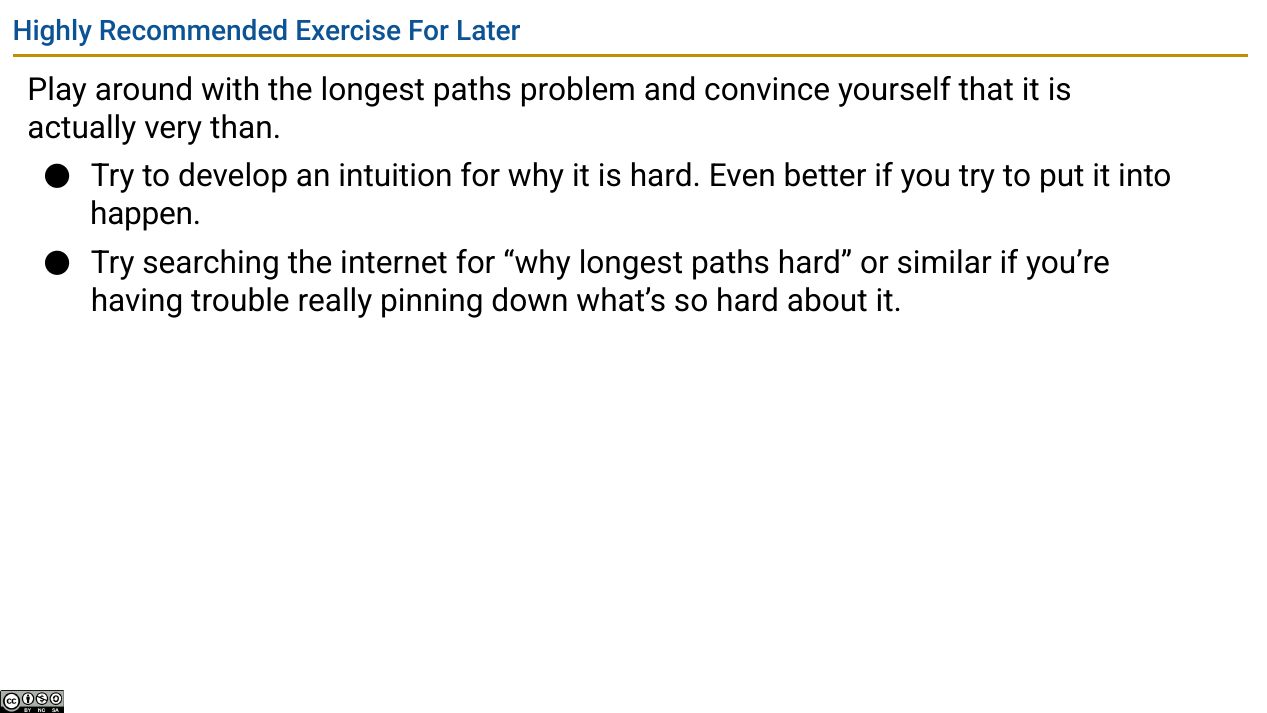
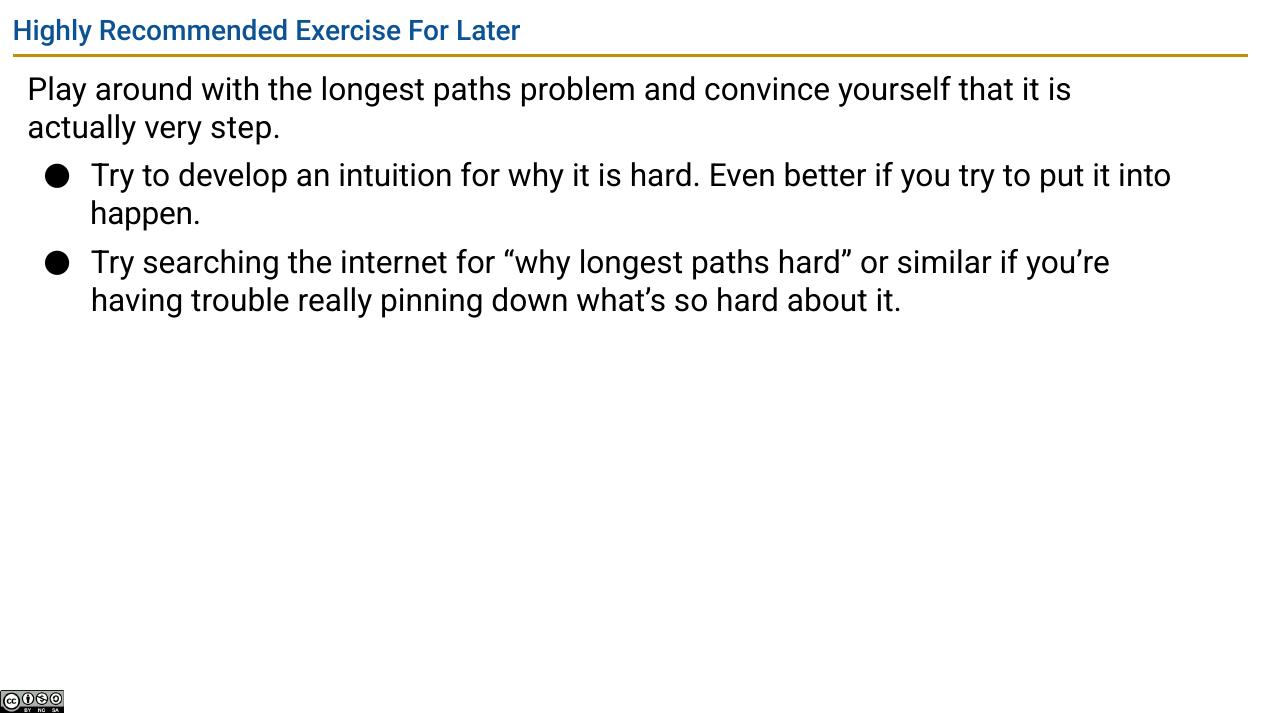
than: than -> step (246, 128)
